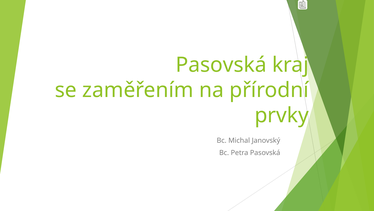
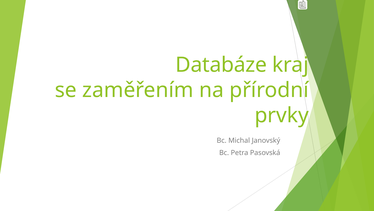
Pasovská: Pasovská -> Databáze (221, 65)
